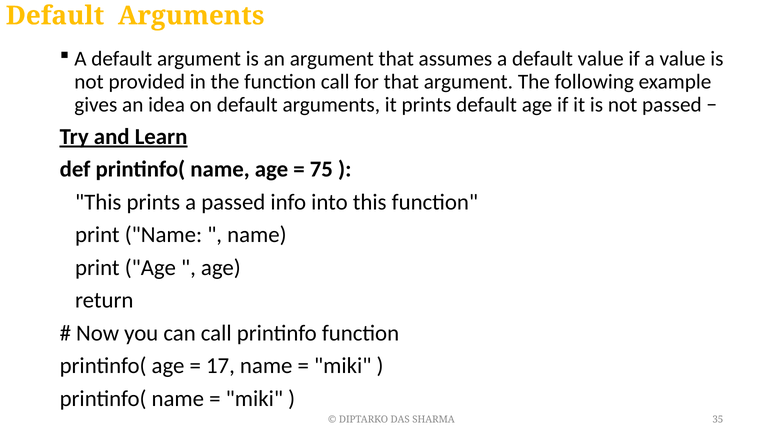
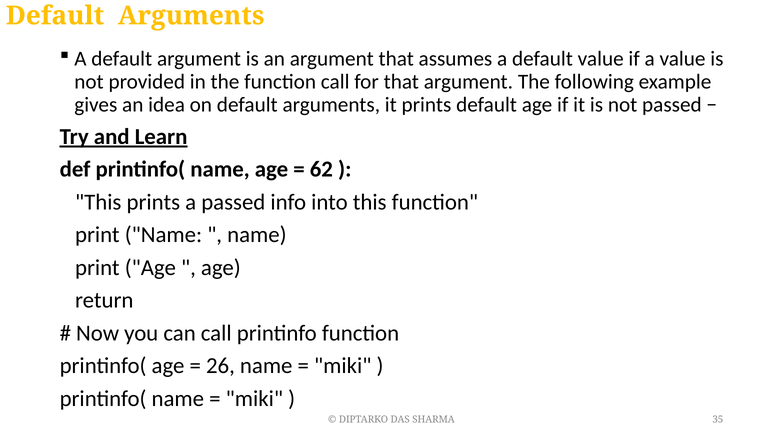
75: 75 -> 62 (321, 170)
17: 17 -> 26 (220, 366)
